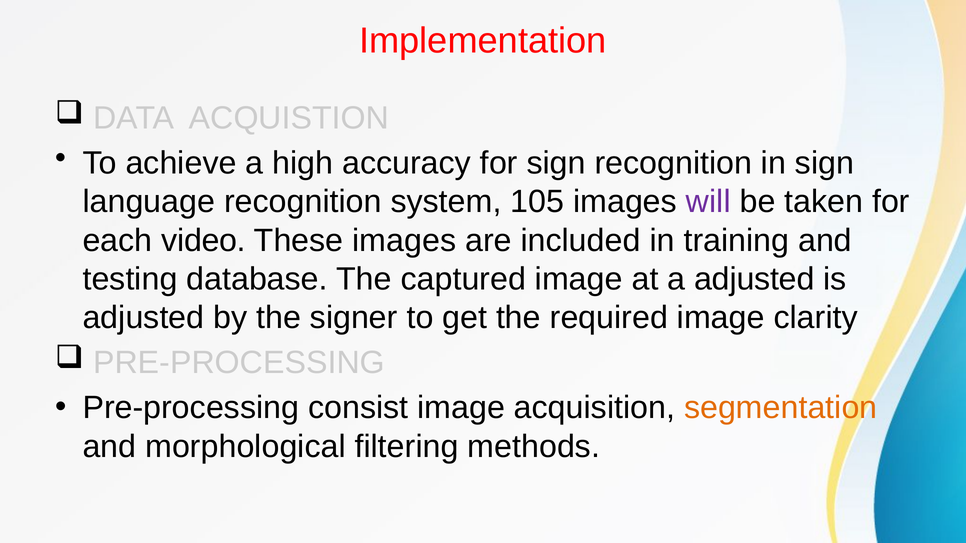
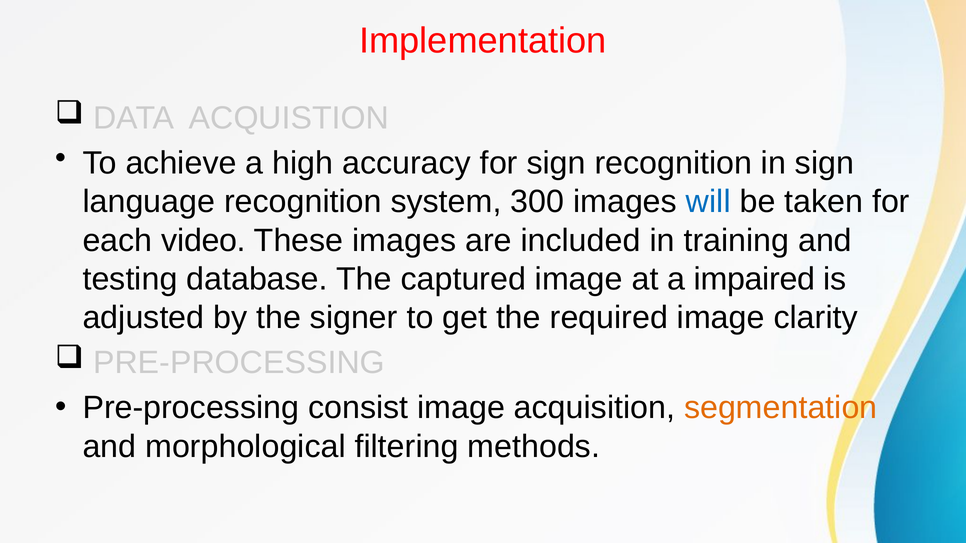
105: 105 -> 300 (537, 202)
will colour: purple -> blue (708, 202)
a adjusted: adjusted -> impaired (754, 279)
